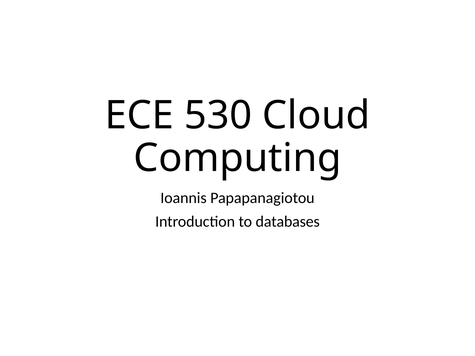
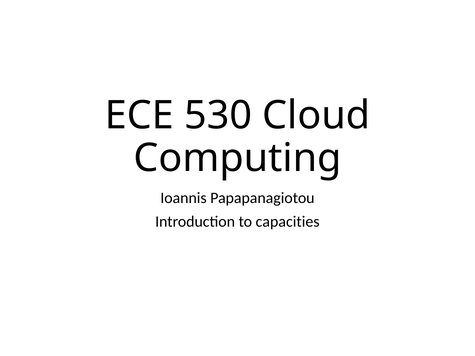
databases: databases -> capacities (288, 222)
